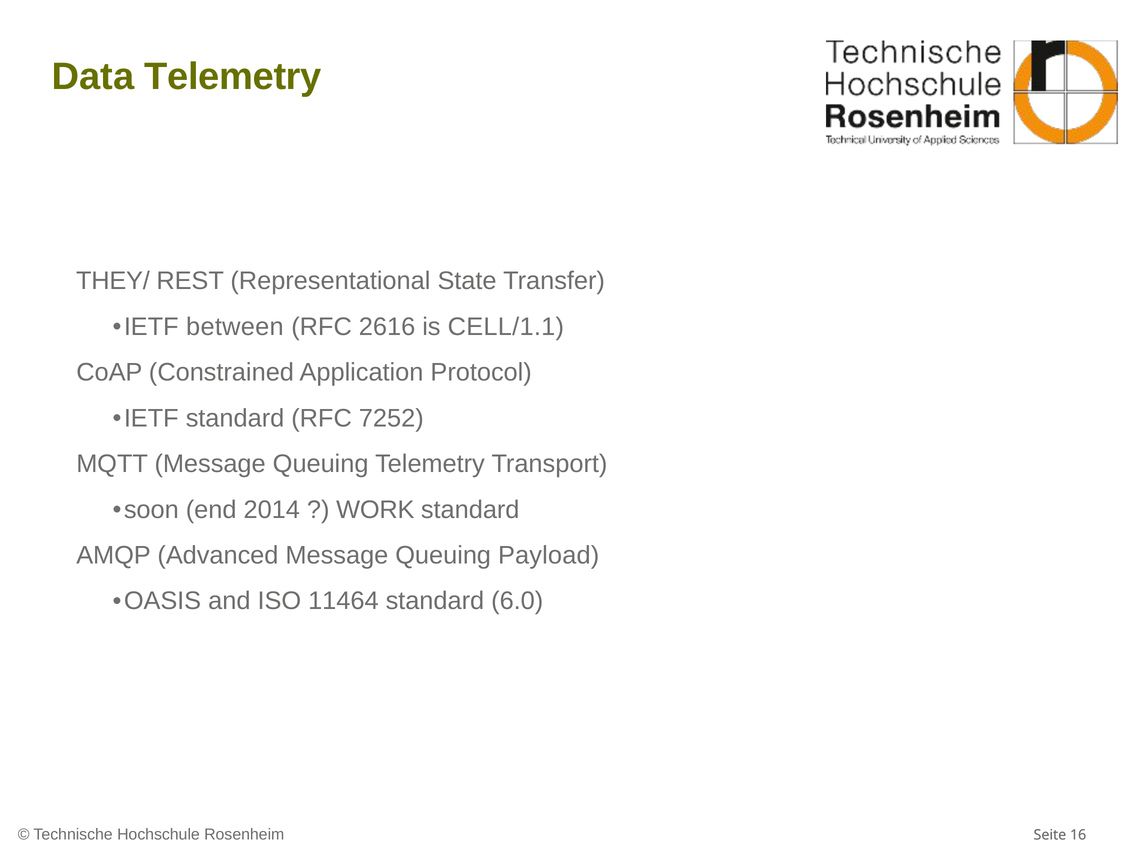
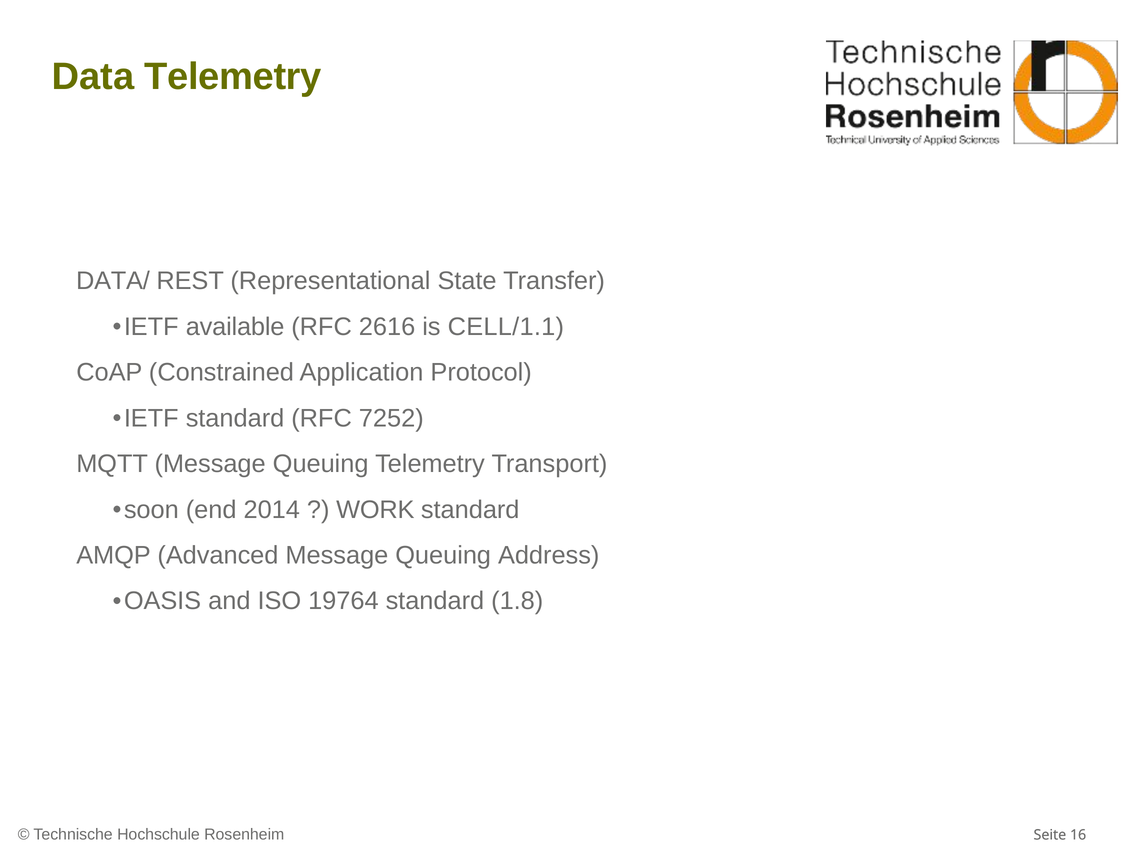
THEY/: THEY/ -> DATA/ (113, 281)
between: between -> available (235, 327)
Payload: Payload -> Address (549, 555)
11464: 11464 -> 19764 (343, 601)
6.0: 6.0 -> 1.8 (517, 601)
